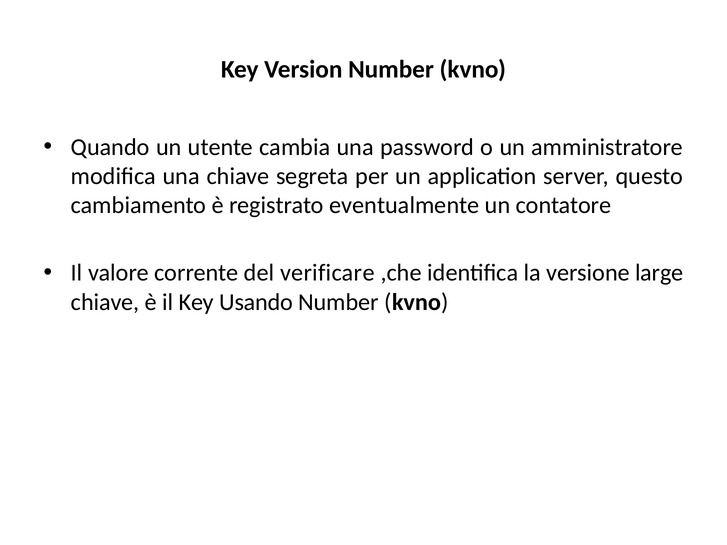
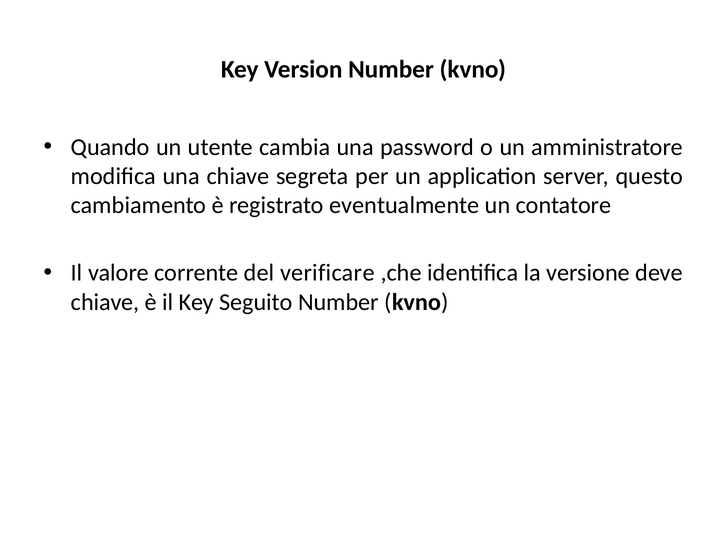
large: large -> deve (659, 273)
Usando: Usando -> Seguito (256, 302)
